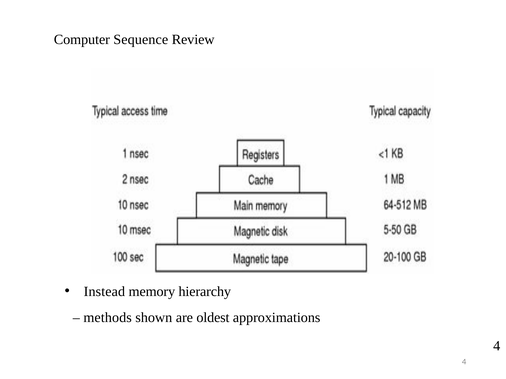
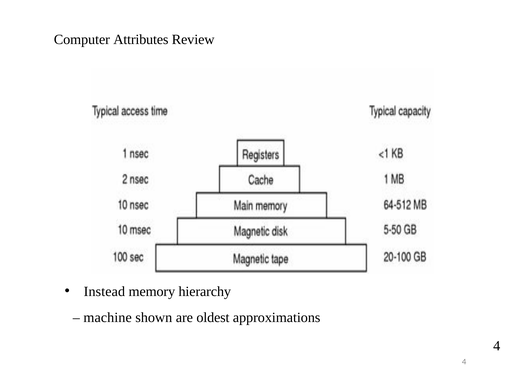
Sequence: Sequence -> Attributes (141, 40)
methods: methods -> machine (108, 318)
